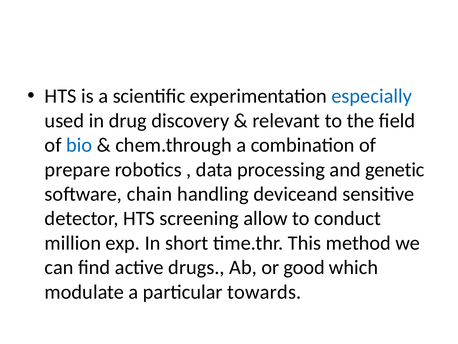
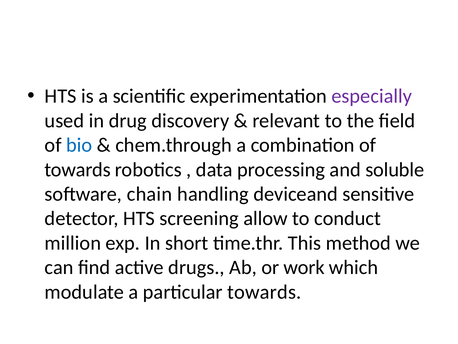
especially colour: blue -> purple (372, 96)
prepare: prepare -> towards (78, 169)
genetic: genetic -> soluble (395, 169)
good: good -> work (304, 267)
